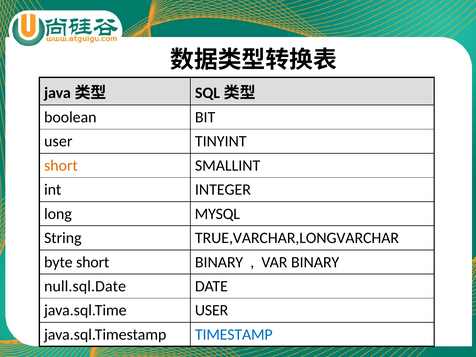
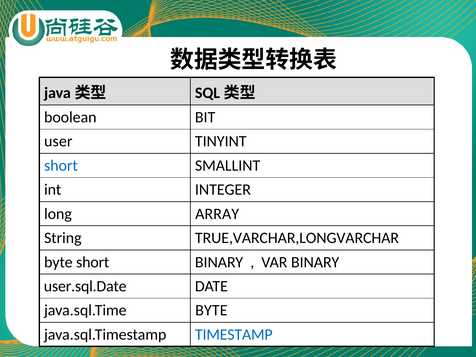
short colour: orange -> blue (61, 166)
MYSQL: MYSQL -> ARRAY (217, 214)
null.sql.Date: null.sql.Date -> user.sql.Date (85, 286)
java.sql.Time USER: USER -> BYTE (211, 310)
